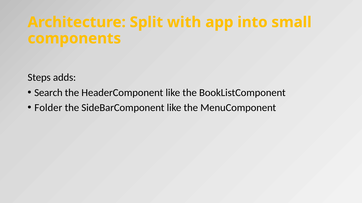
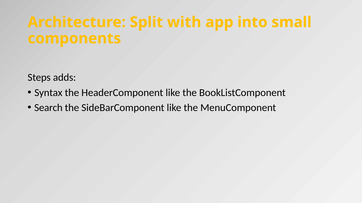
Search: Search -> Syntax (48, 93)
Folder: Folder -> Search (48, 108)
